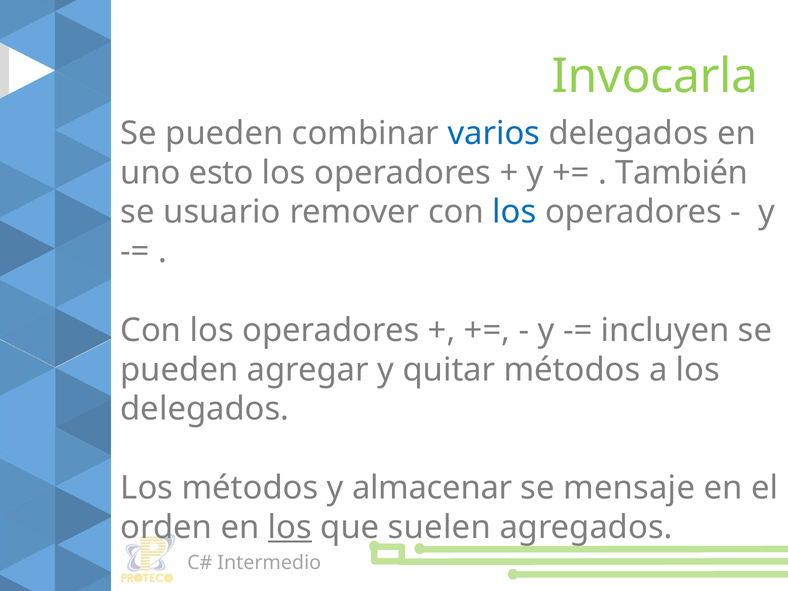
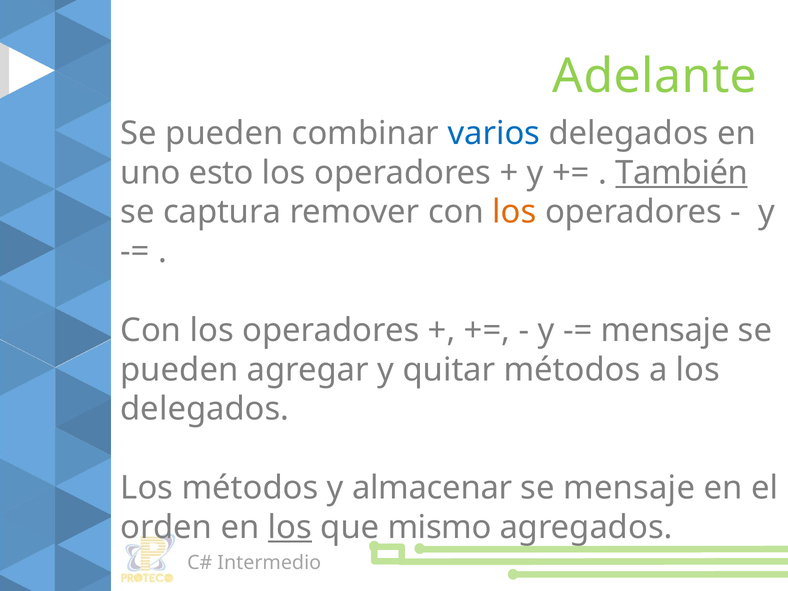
Invocarla: Invocarla -> Adelante (655, 76)
También underline: none -> present (682, 173)
usuario: usuario -> captura (222, 212)
los colour: blue -> orange (514, 212)
incluyen: incluyen -> mensaje (665, 330)
suelen: suelen -> mismo (440, 527)
